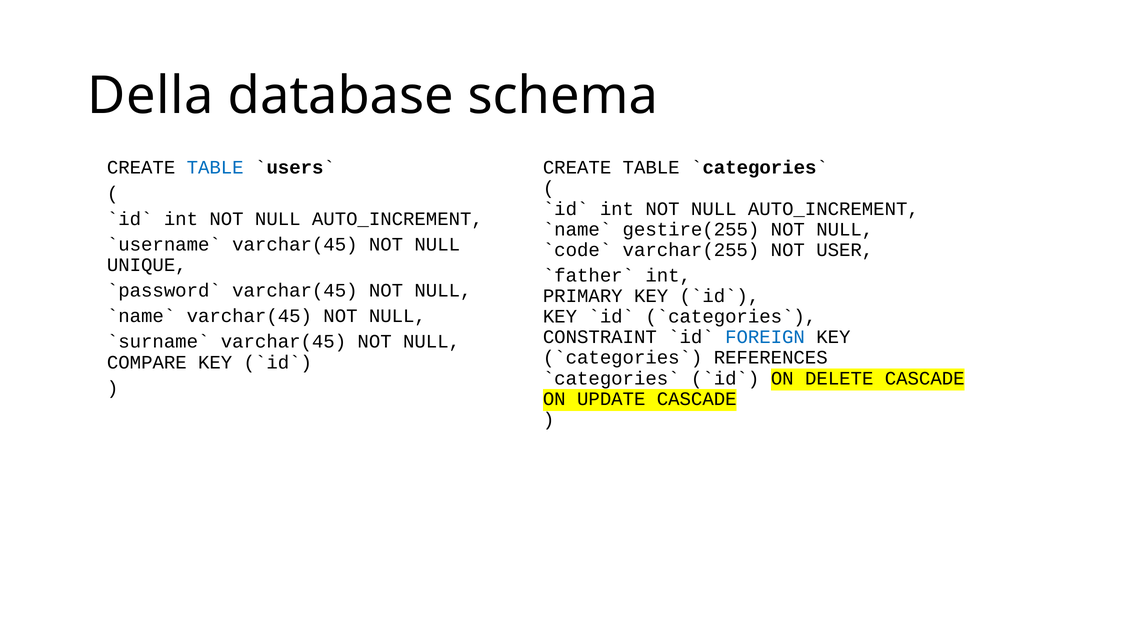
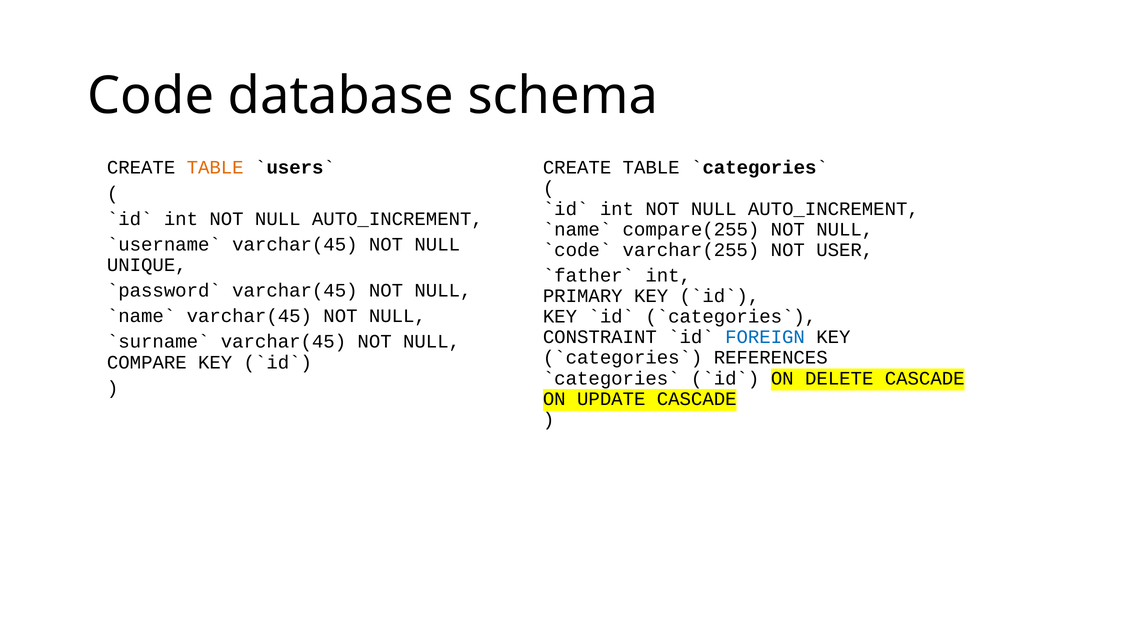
Della: Della -> Code (151, 96)
TABLE colour: blue -> orange (215, 168)
gestire(255: gestire(255 -> compare(255 (691, 229)
